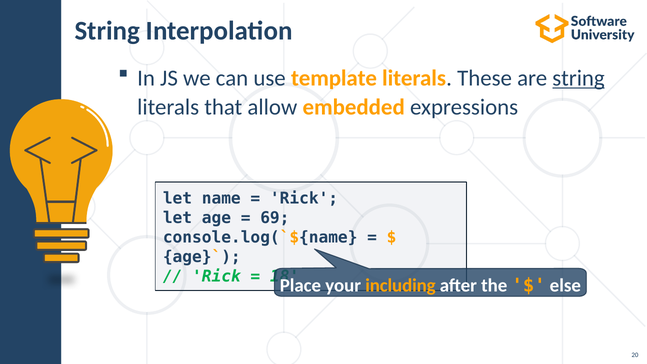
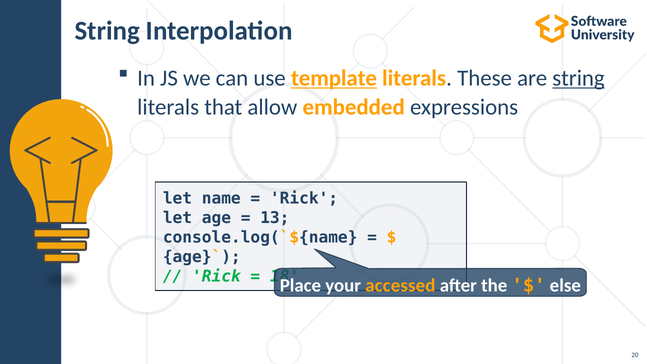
template underline: none -> present (334, 78)
69: 69 -> 13 (275, 218)
including: including -> accessed (400, 285)
